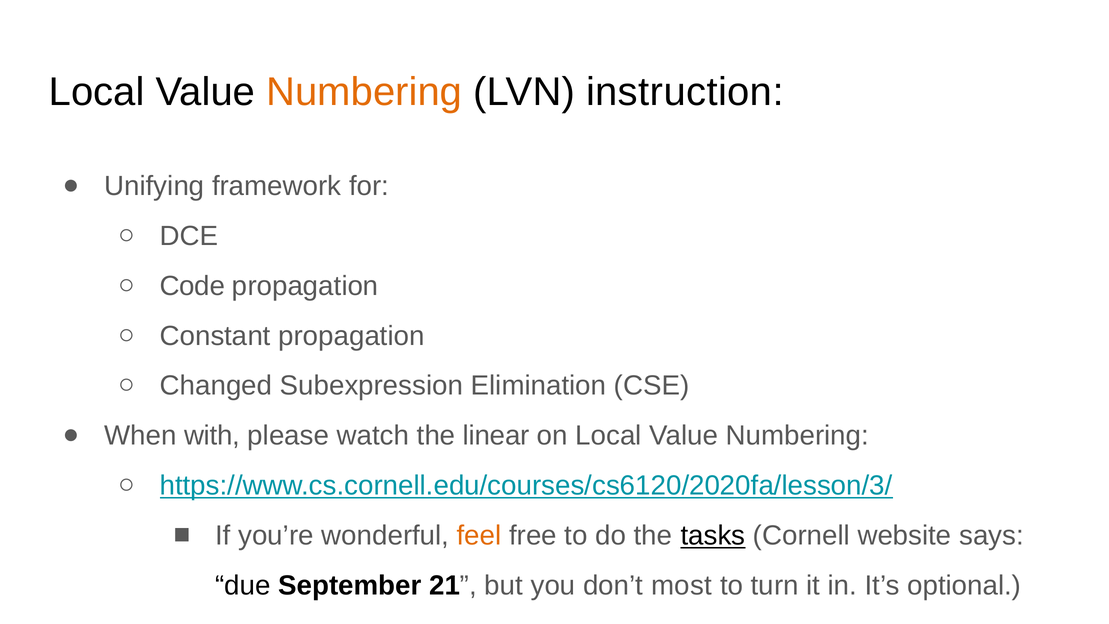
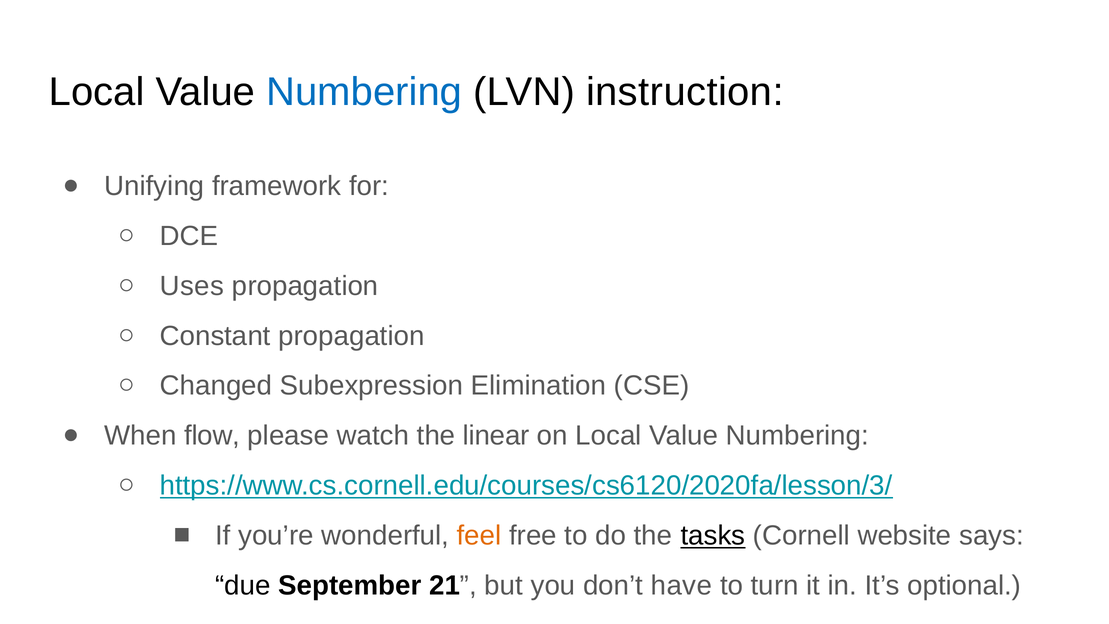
Numbering colour: orange -> blue (364, 92)
Code: Code -> Uses (192, 286)
with: with -> flow (212, 436)
most: most -> have (681, 585)
